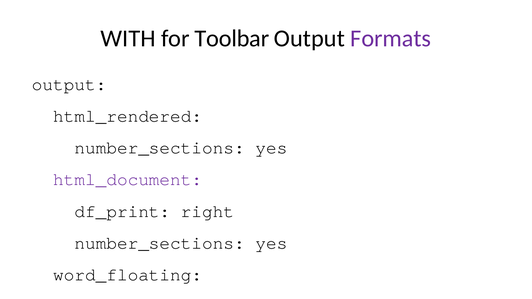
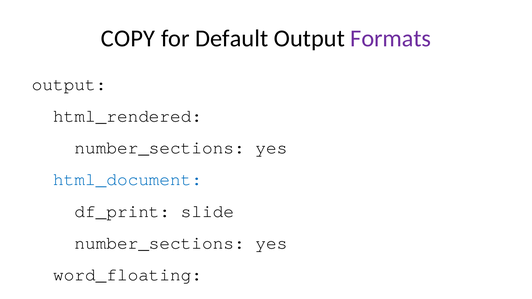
WITH: WITH -> COPY (128, 39)
for Toolbar: Toolbar -> Default (232, 39)
html_document colour: purple -> blue (128, 180)
right: right -> slide (208, 211)
